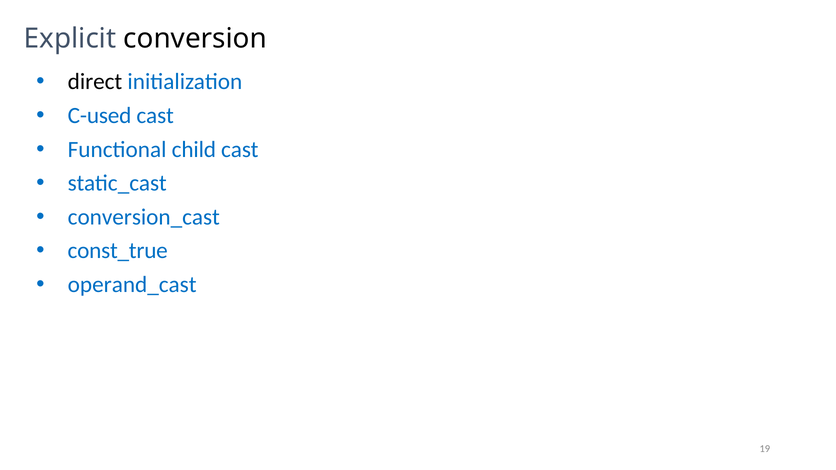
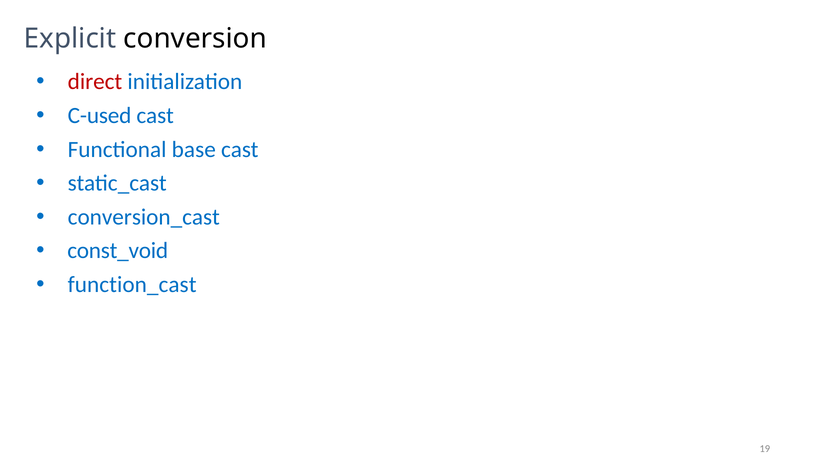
direct colour: black -> red (95, 82)
child: child -> base (194, 149)
const_true: const_true -> const_void (118, 251)
operand_cast: operand_cast -> function_cast (132, 285)
